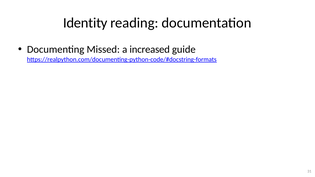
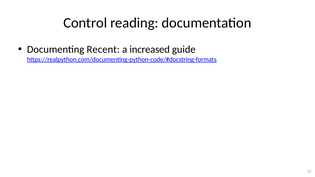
Identity: Identity -> Control (85, 23)
Missed: Missed -> Recent (103, 50)
